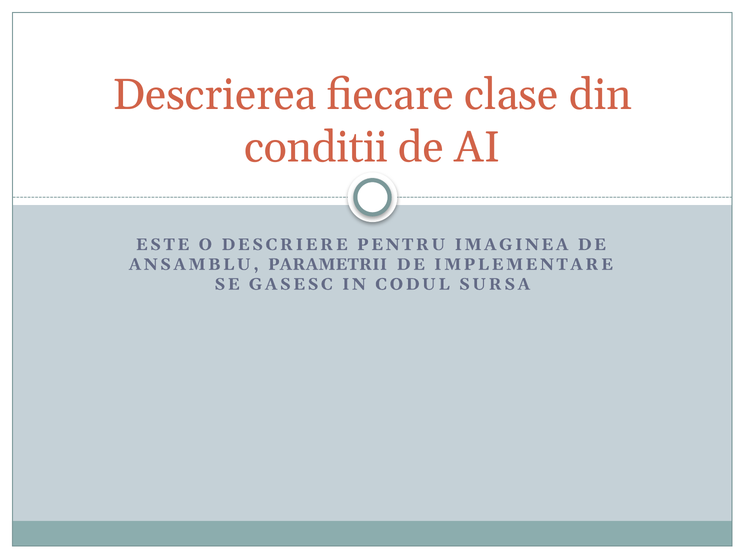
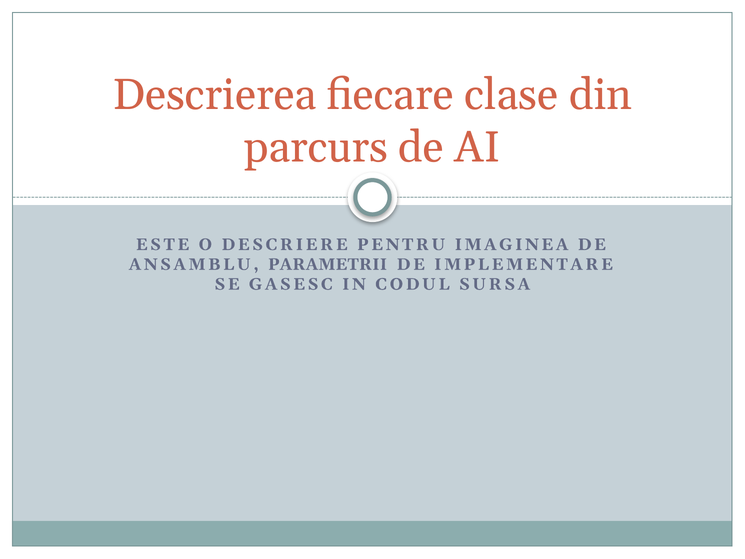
conditii: conditii -> parcurs (316, 147)
